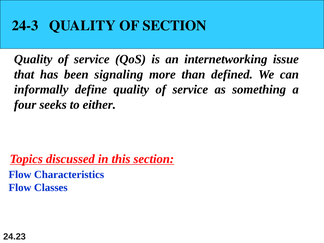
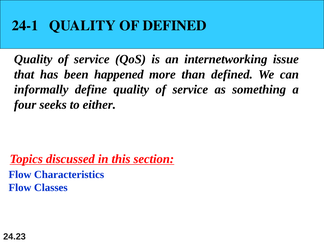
24-3: 24-3 -> 24-1 (25, 26)
OF SECTION: SECTION -> DEFINED (175, 26)
signaling: signaling -> happened (119, 74)
